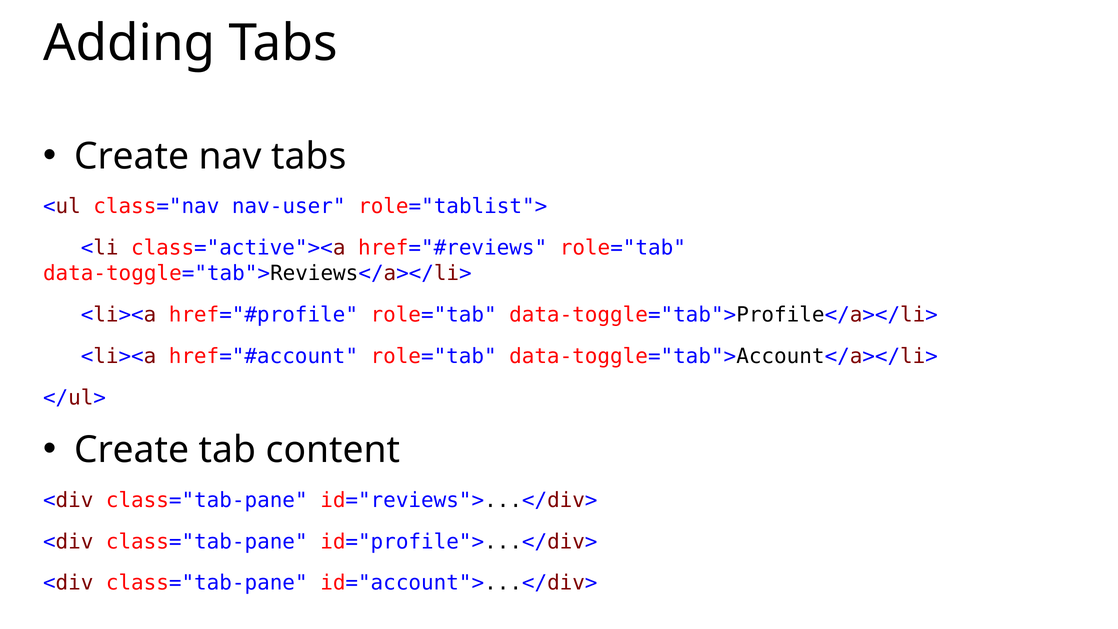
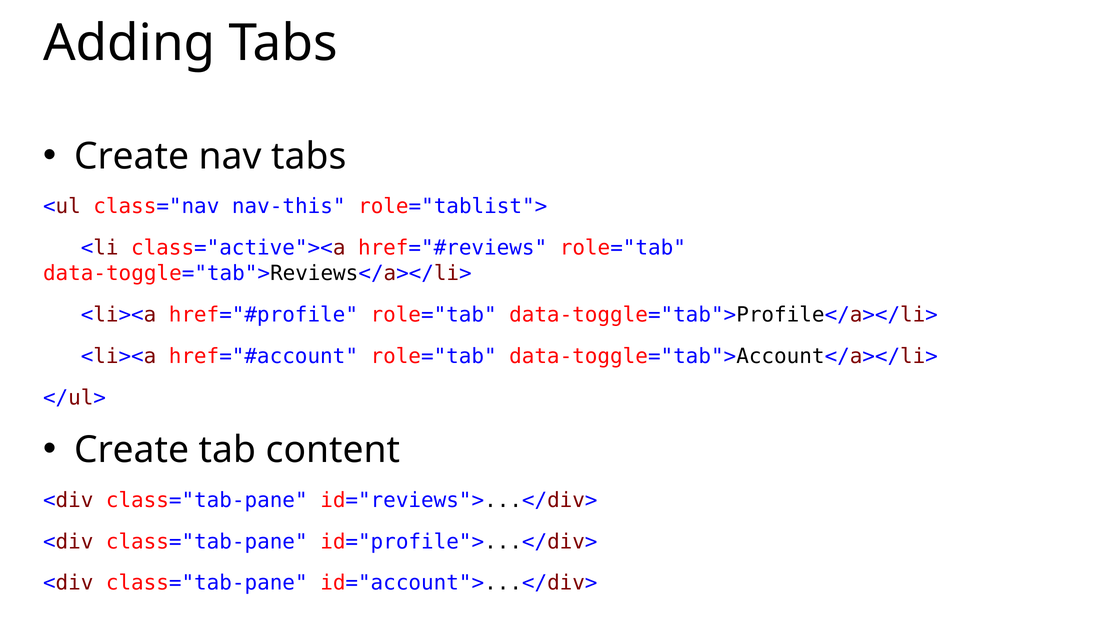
nav-user: nav-user -> nav-this (289, 207)
